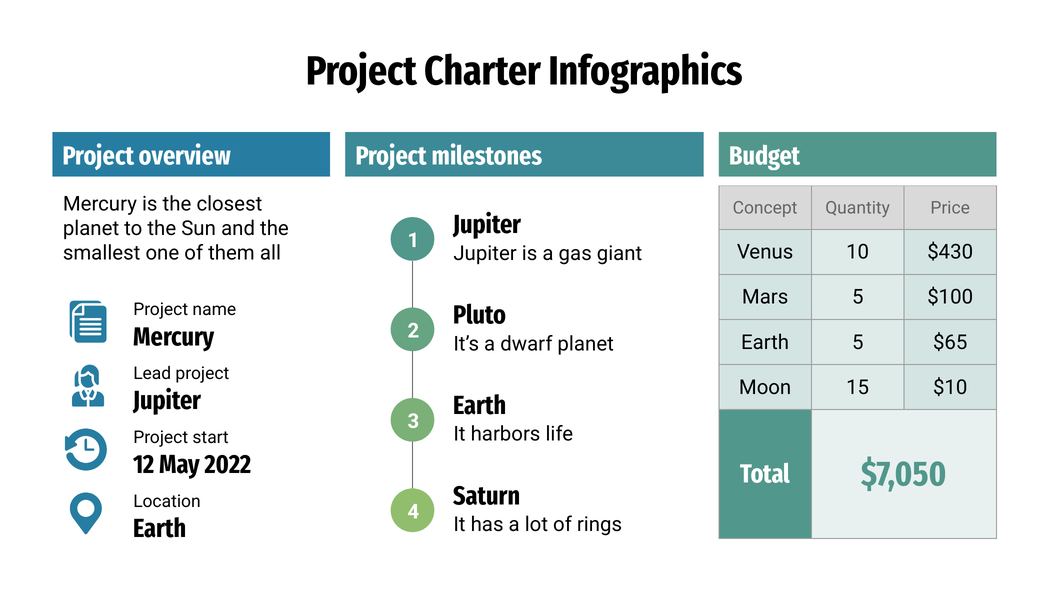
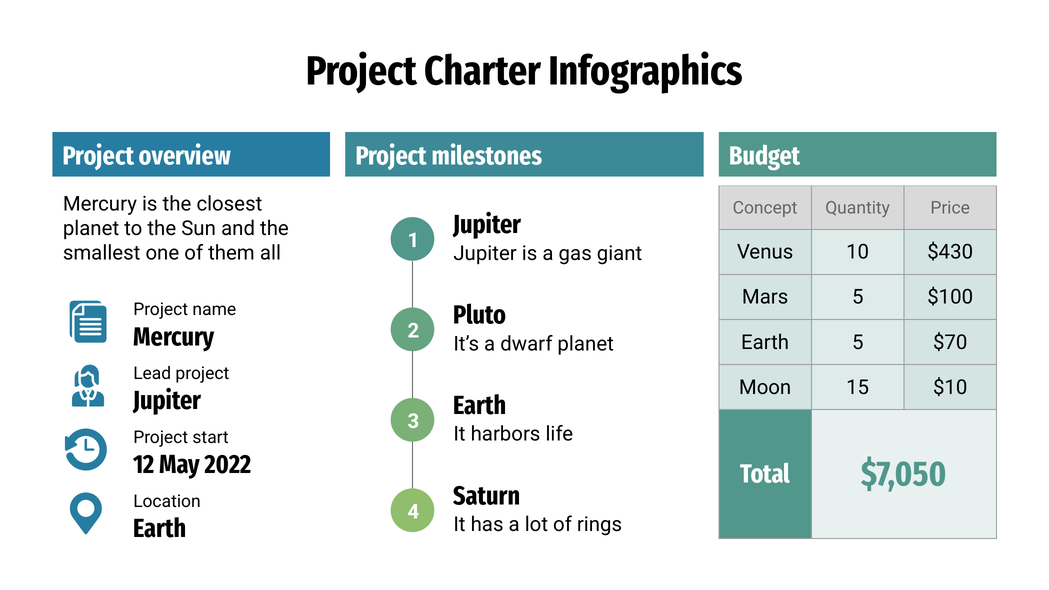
$65: $65 -> $70 (950, 342)
